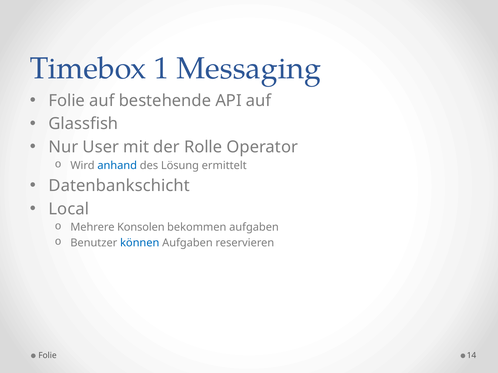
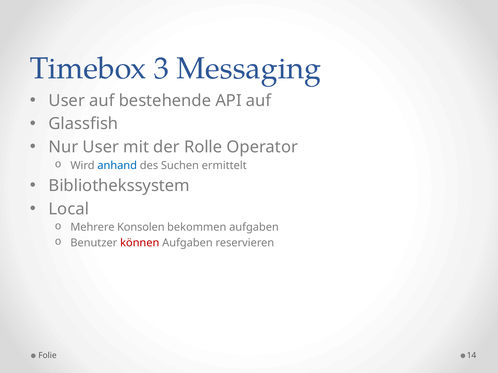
1: 1 -> 3 (161, 69)
Folie: Folie -> User (67, 101)
Lösung: Lösung -> Suchen (180, 166)
Datenbankschicht: Datenbankschicht -> Bibliothekssystem (119, 186)
können colour: blue -> red (140, 243)
